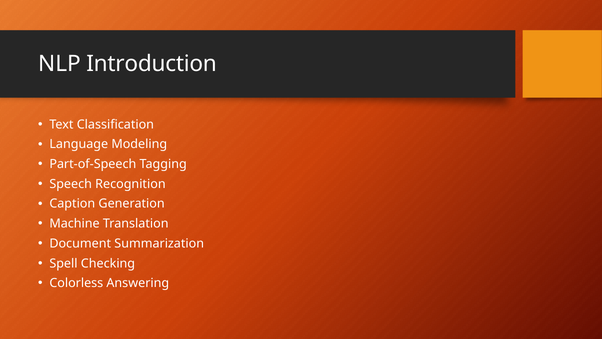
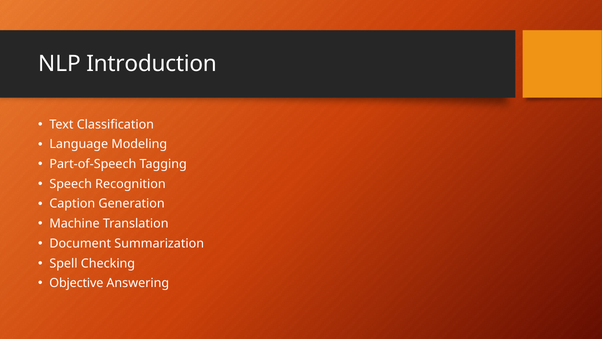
Colorless: Colorless -> Objective (76, 283)
